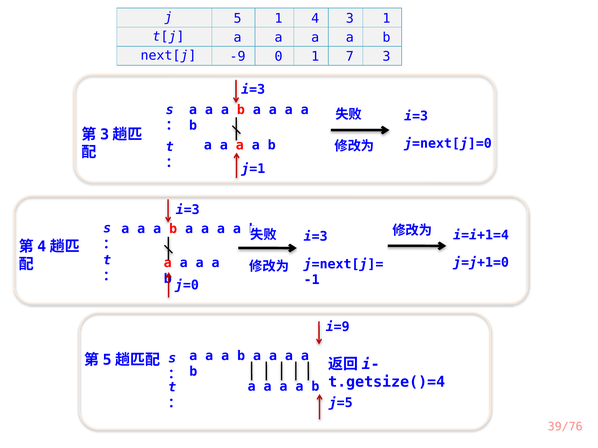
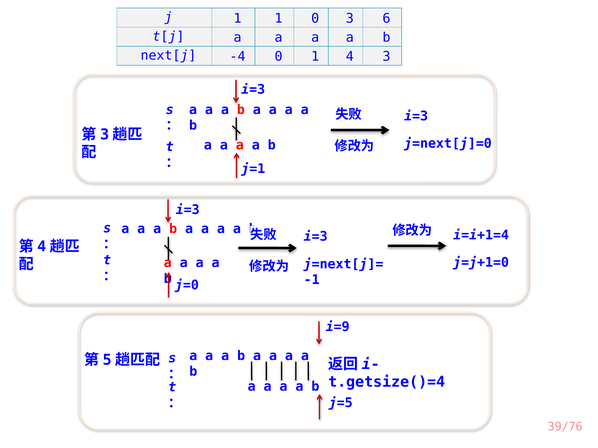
j 5: 5 -> 1 (238, 18)
1 4: 4 -> 0 (315, 18)
3 1: 1 -> 6 (386, 18)
-9: -9 -> -4 (238, 57)
7: 7 -> 4 (350, 57)
